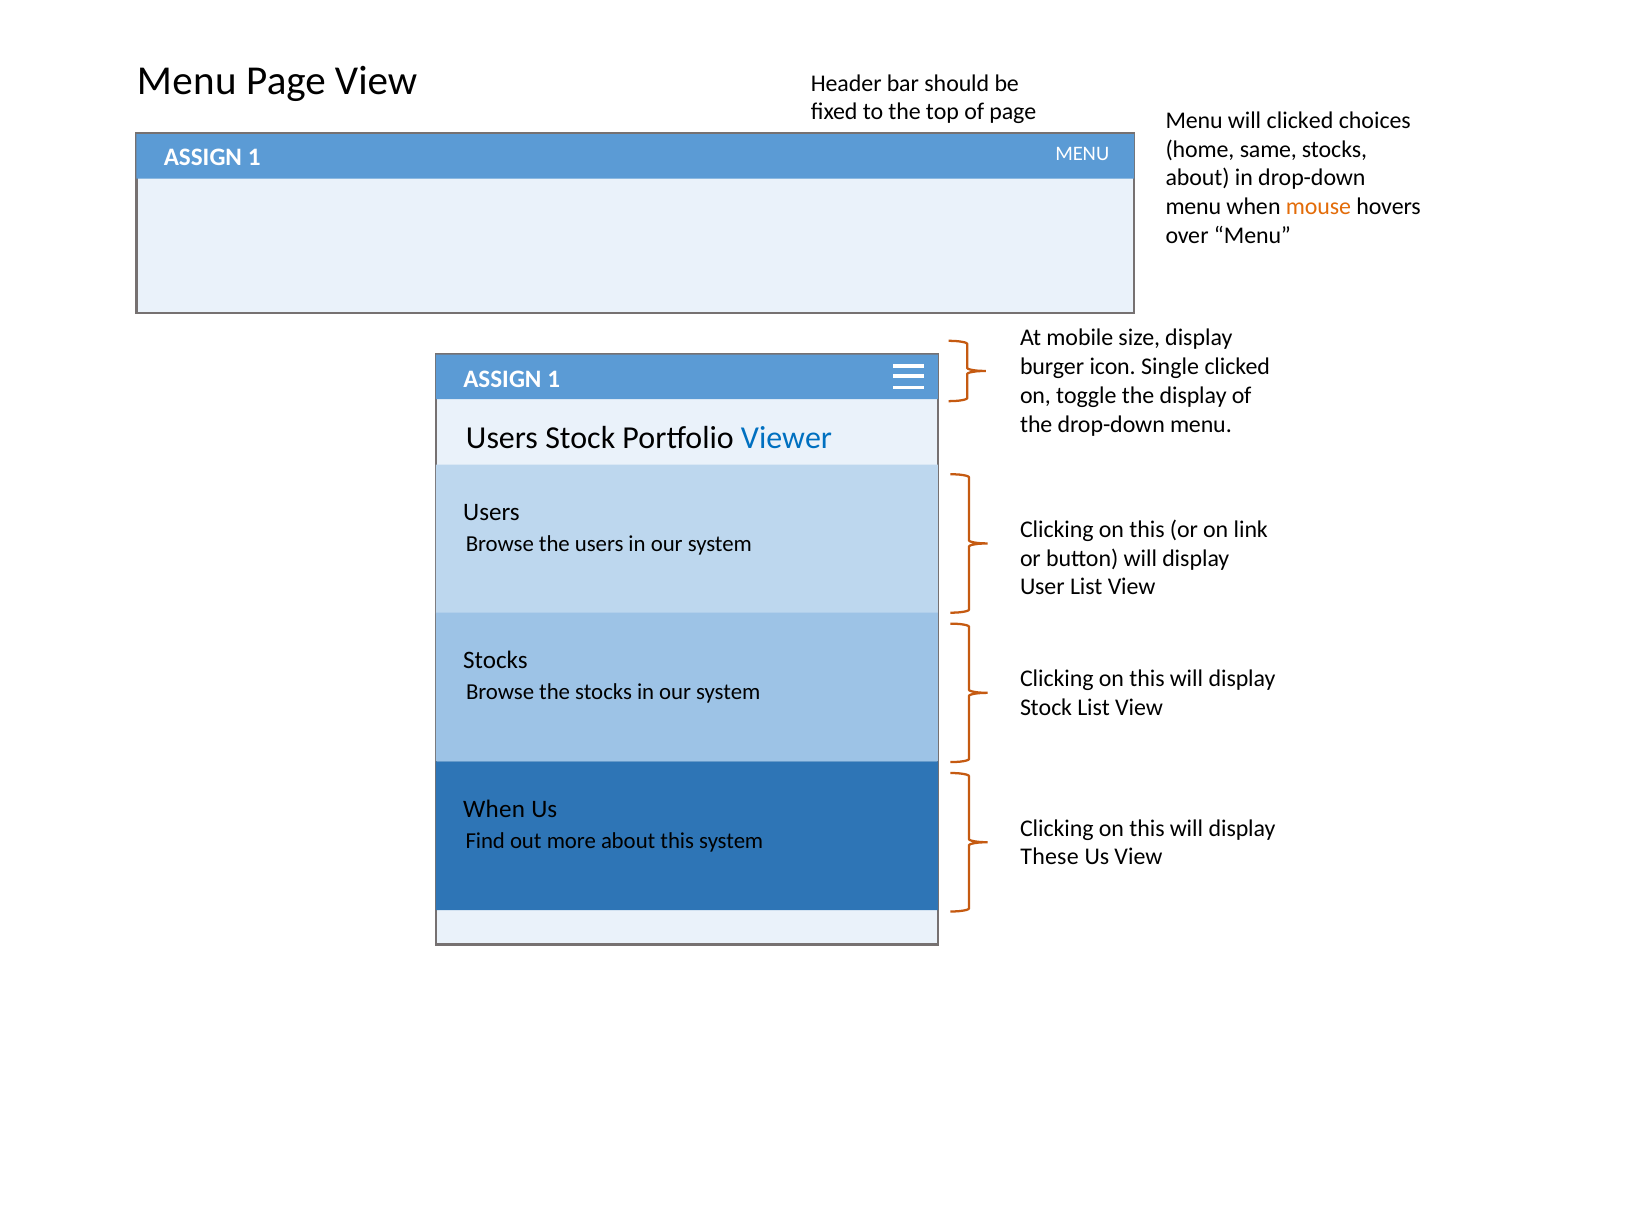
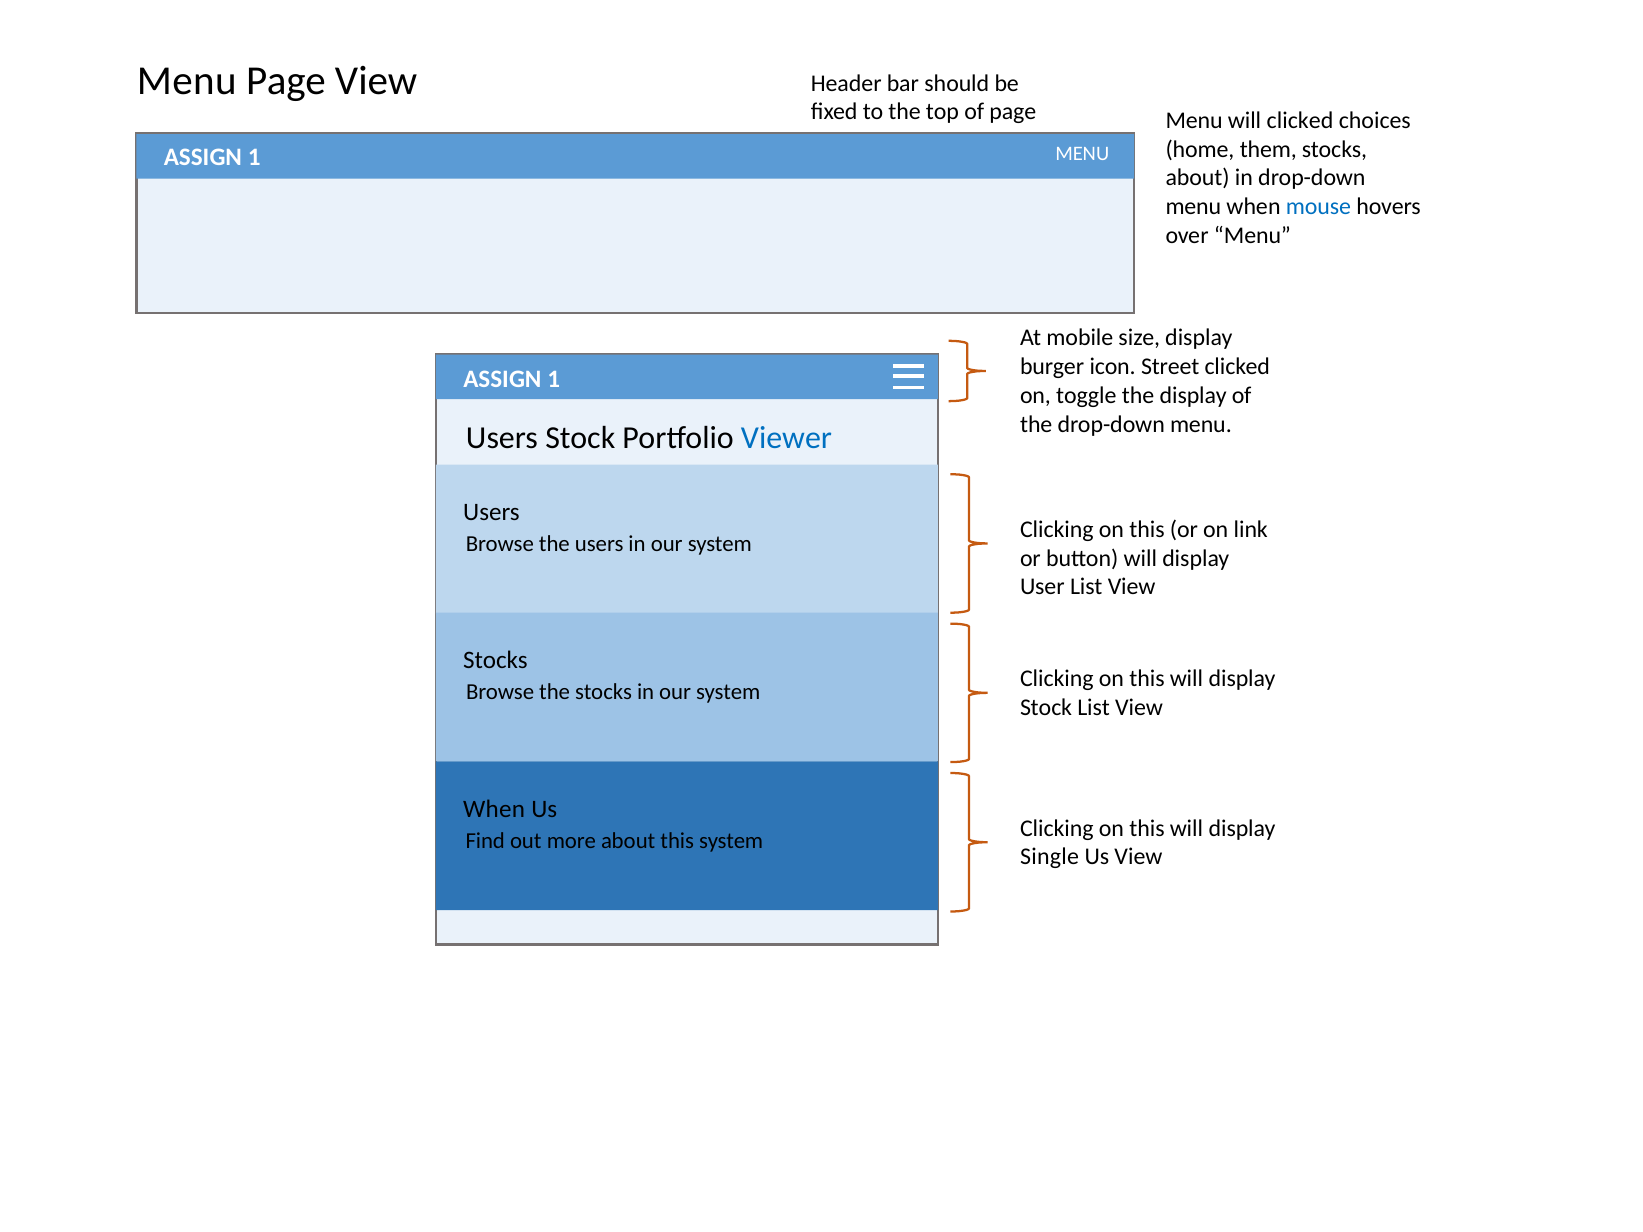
same: same -> them (1268, 149)
mouse colour: orange -> blue (1318, 207)
Single: Single -> Street (1170, 367)
These: These -> Single (1050, 857)
